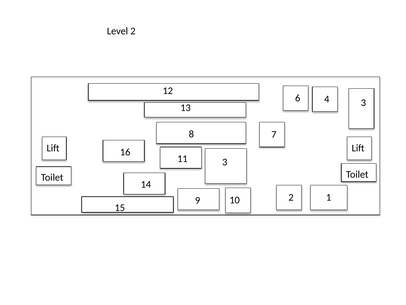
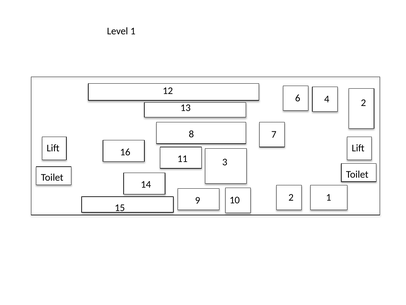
Level 2: 2 -> 1 (133, 31)
4 3: 3 -> 2 (363, 103)
